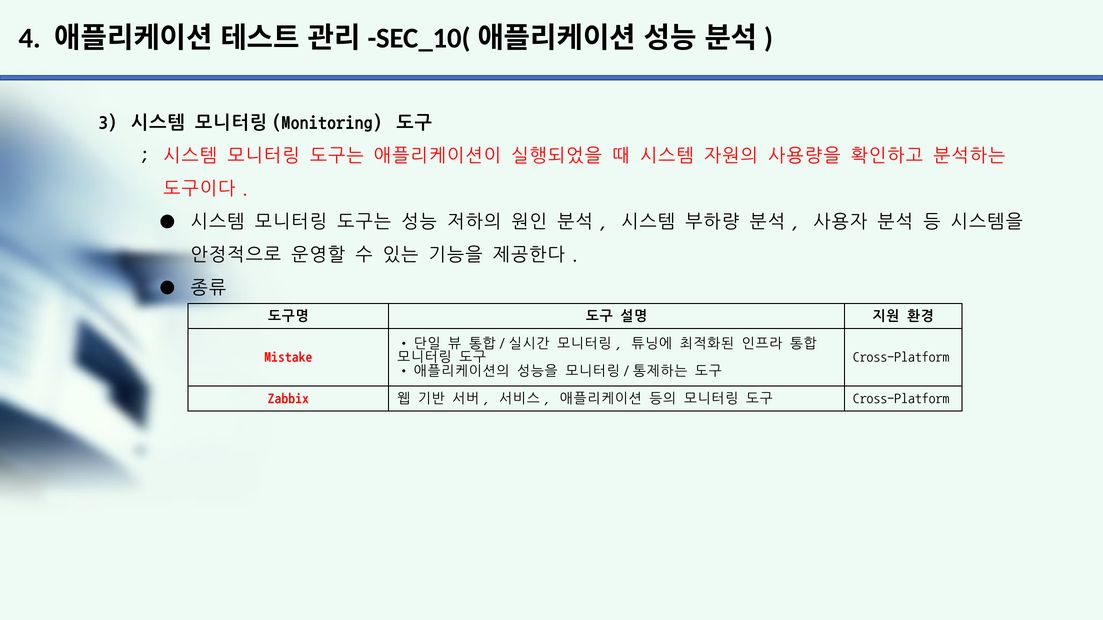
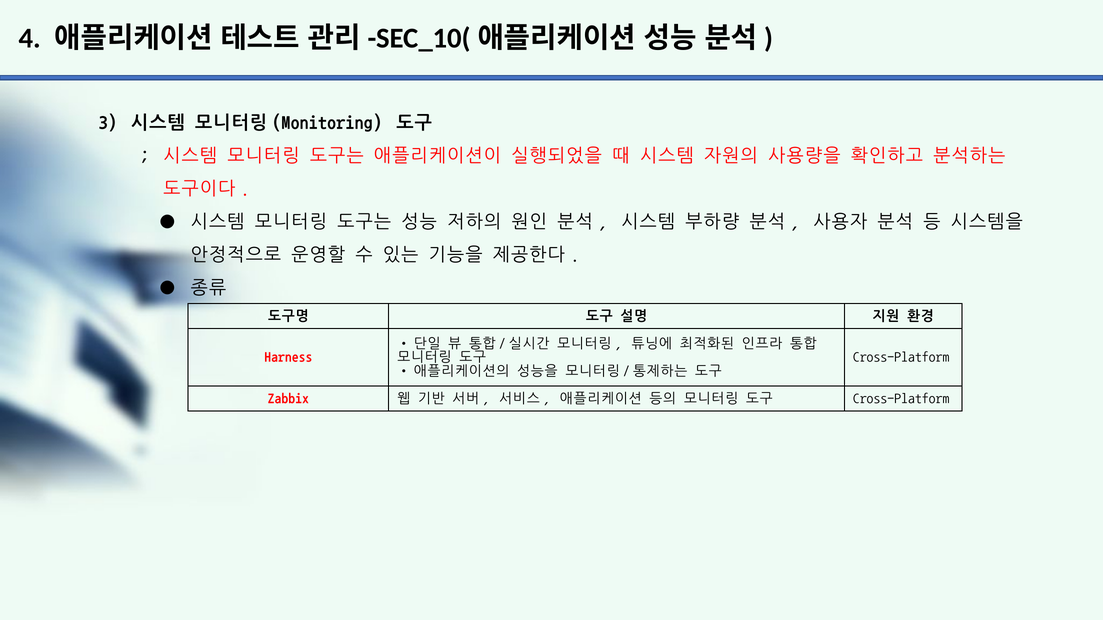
Mistake: Mistake -> Harness (288, 357)
